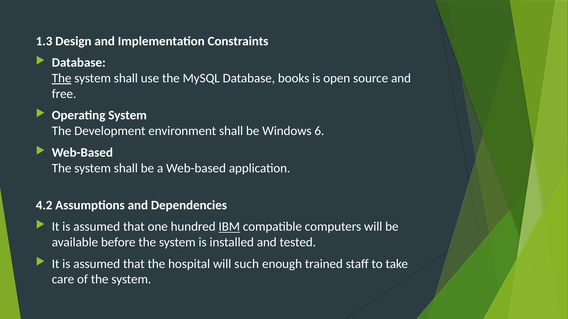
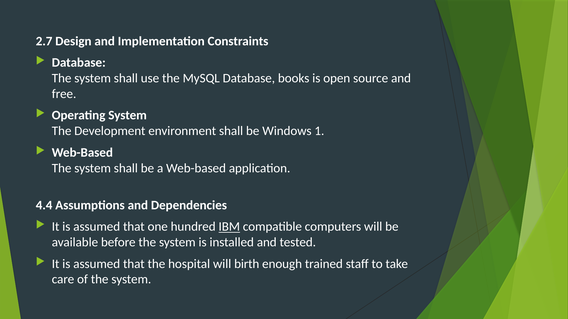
1.3: 1.3 -> 2.7 (44, 41)
The underline: present -> none (62, 78)
6: 6 -> 1 (319, 131)
4.2: 4.2 -> 4.4 (44, 205)
such: such -> birth (247, 264)
